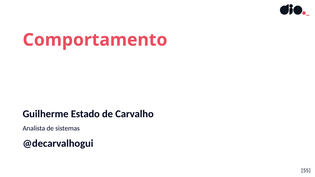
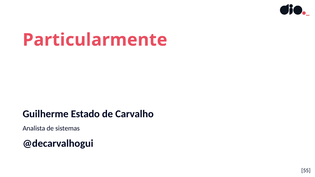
Comportamento: Comportamento -> Particularmente (95, 40)
